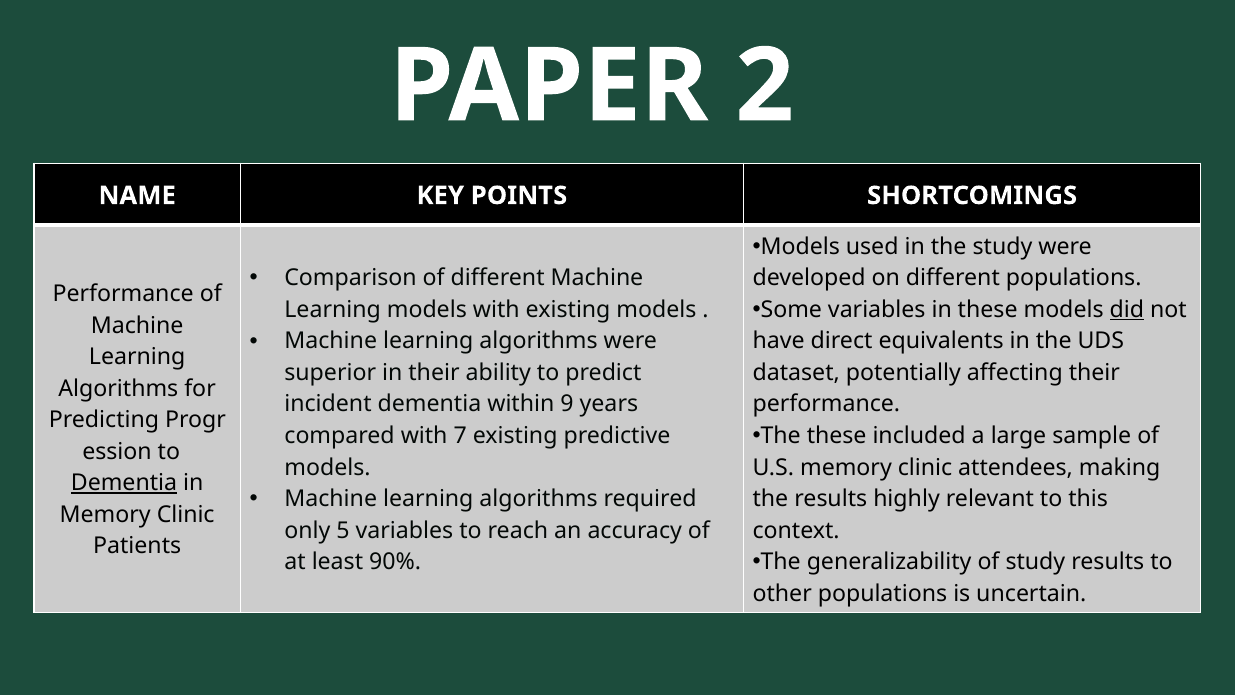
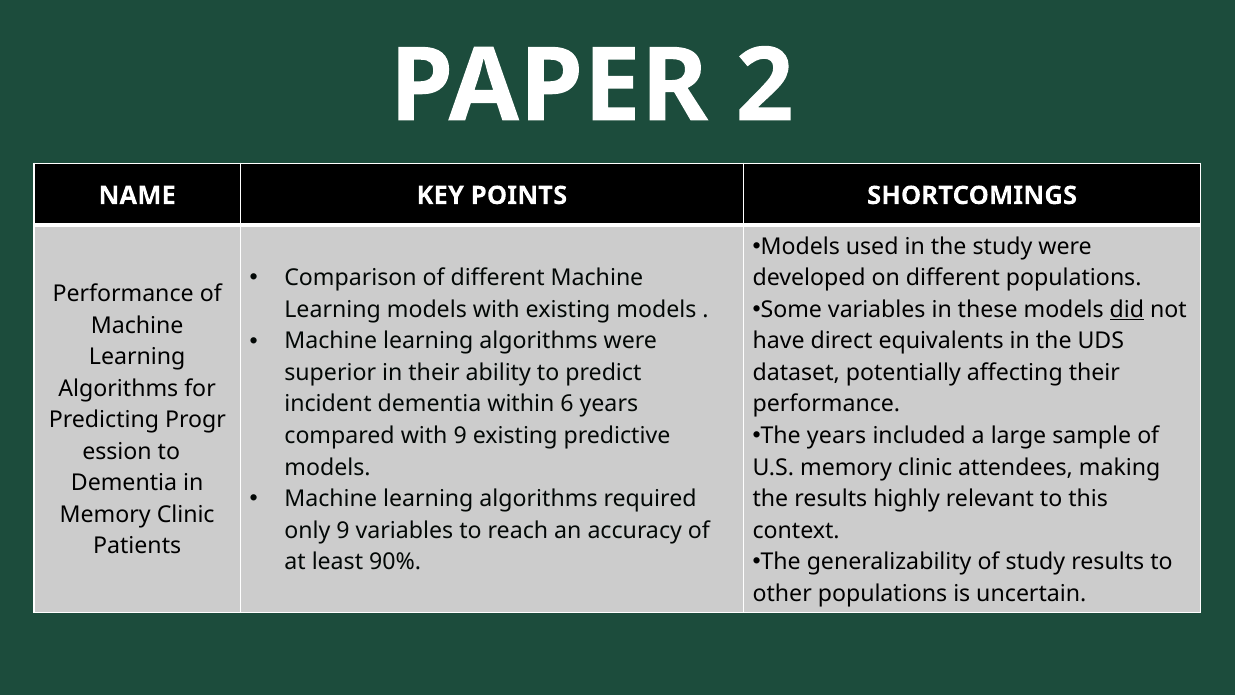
9: 9 -> 6 (567, 404)
The these: these -> years (837, 436)
with 7: 7 -> 9 (460, 436)
Dementia underline: present -> none (124, 483)
only 5: 5 -> 9 (343, 530)
